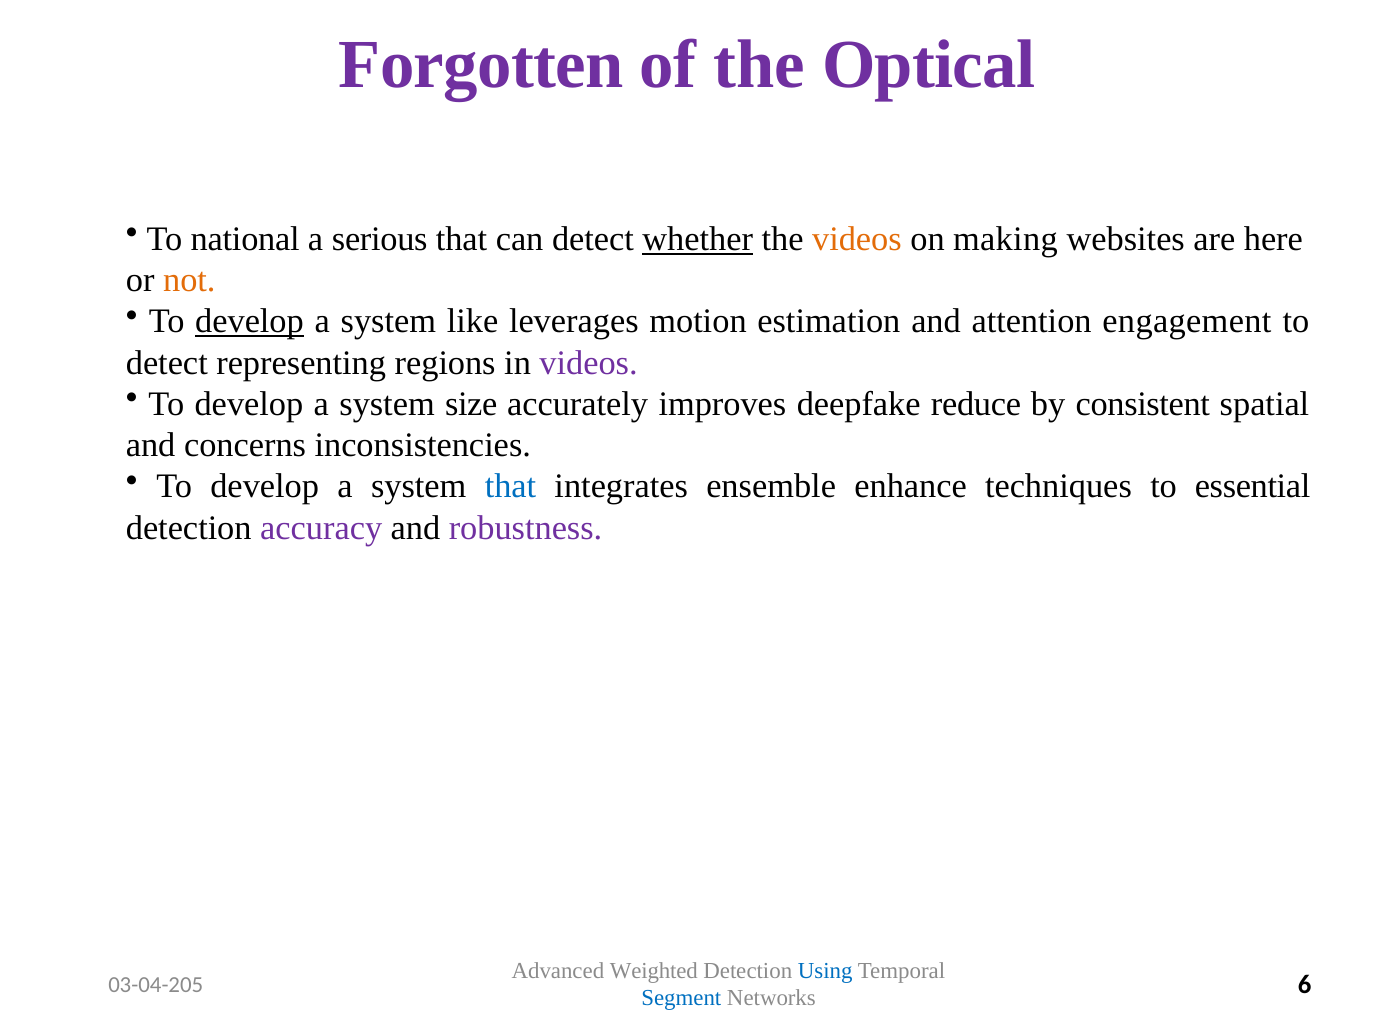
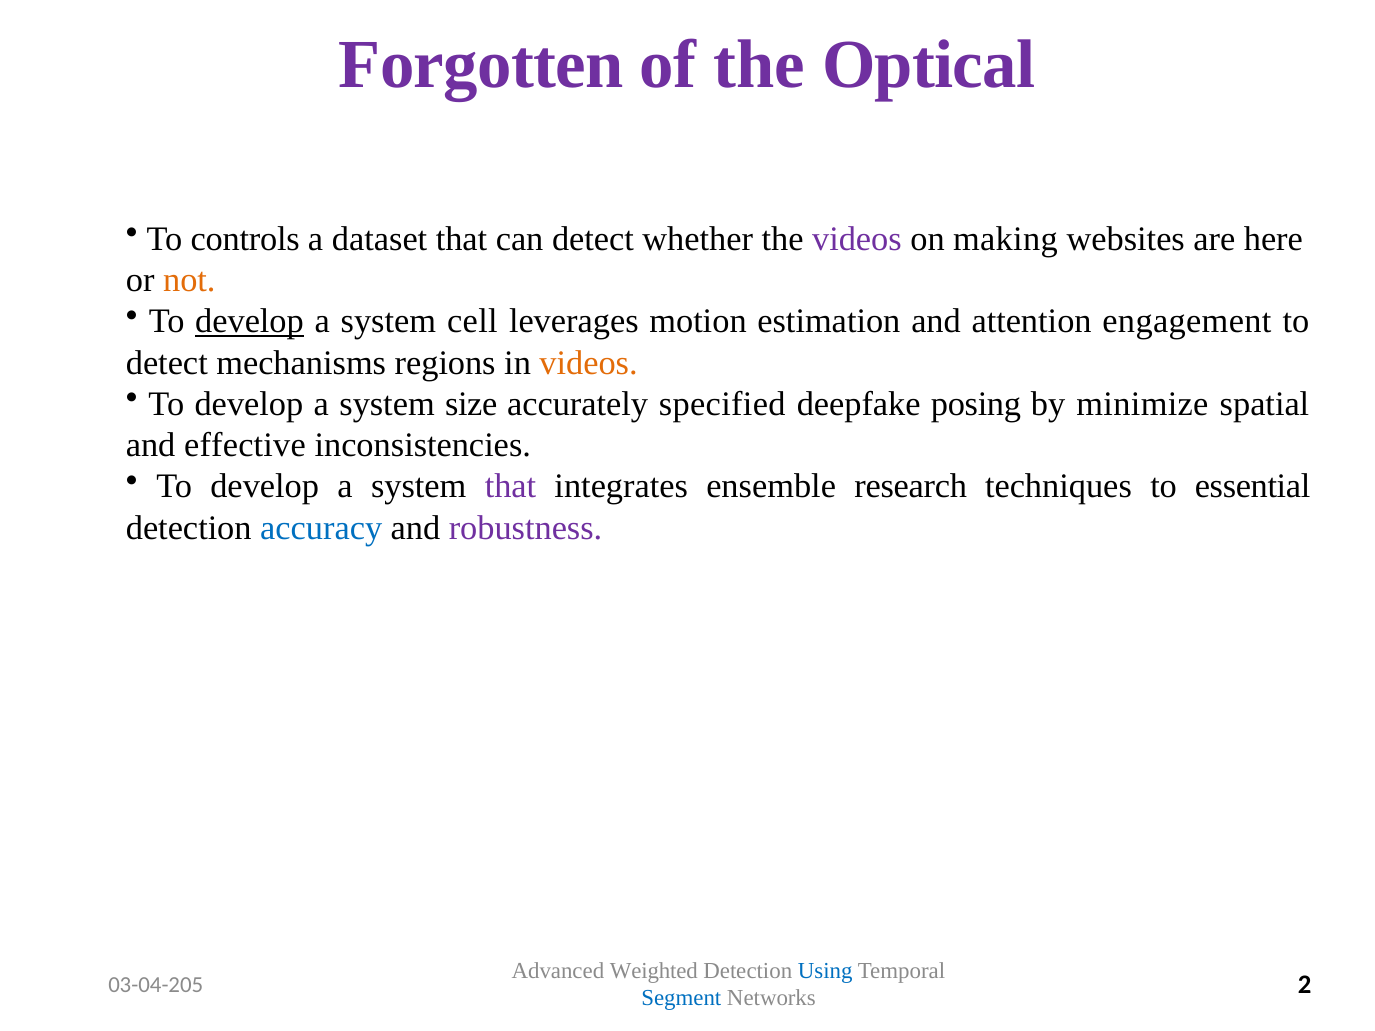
national: national -> controls (245, 239)
serious: serious -> dataset (380, 239)
whether underline: present -> none (698, 239)
videos colour: orange -> purple (857, 239)
like: like -> cell (472, 322)
representing: representing -> mechanisms (301, 363)
videos colour: purple -> orange (589, 363)
improves: improves -> specified (722, 404)
reduce: reduce -> posing (976, 404)
consistent: consistent -> minimize (1142, 404)
concerns: concerns -> effective (245, 445)
that colour: blue -> purple (510, 487)
enhance: enhance -> research (911, 487)
accuracy colour: purple -> blue (321, 528)
6: 6 -> 2 (1305, 985)
